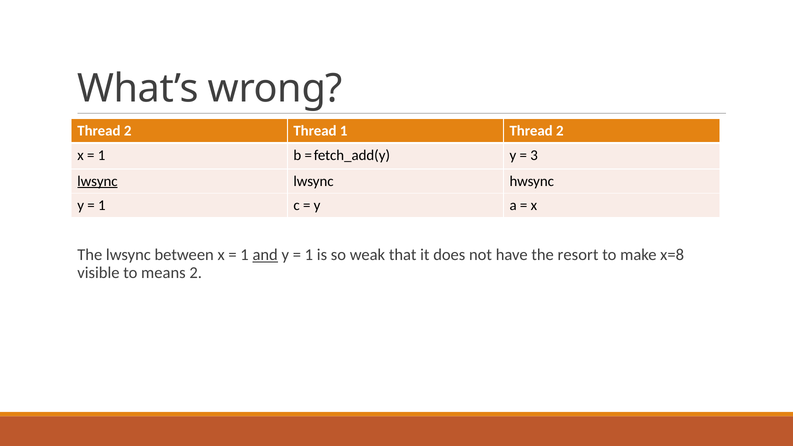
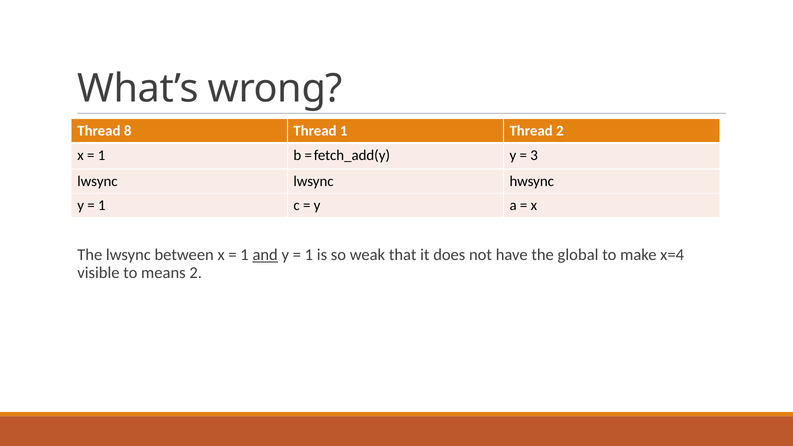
2: 2 -> 8 (128, 131)
lwsync underline: present -> none (97, 181)
resort: resort -> global (578, 255)
x=8: x=8 -> x=4 (672, 255)
